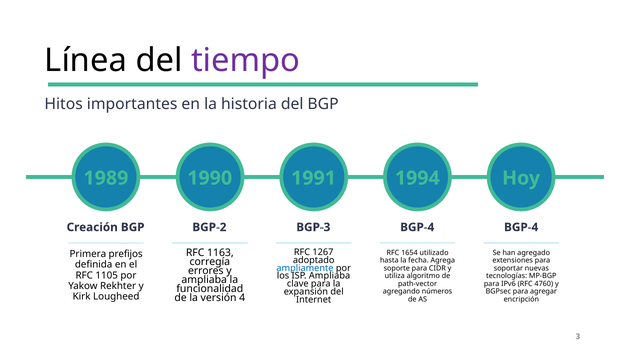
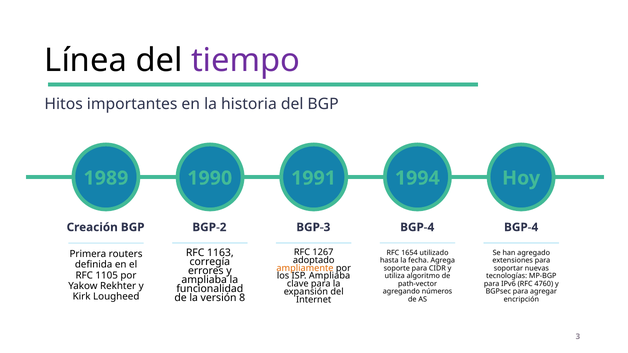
prefijos: prefijos -> routers (126, 254)
ampliamente colour: blue -> orange (305, 268)
4: 4 -> 8 (242, 298)
